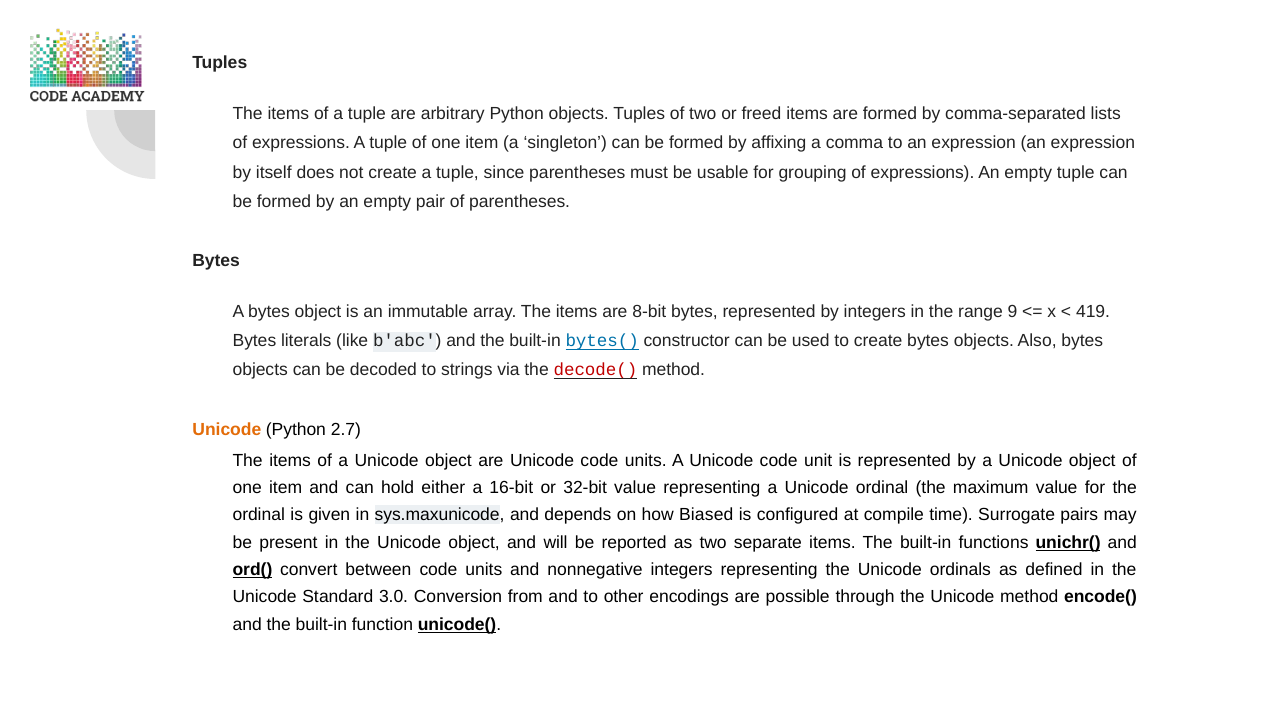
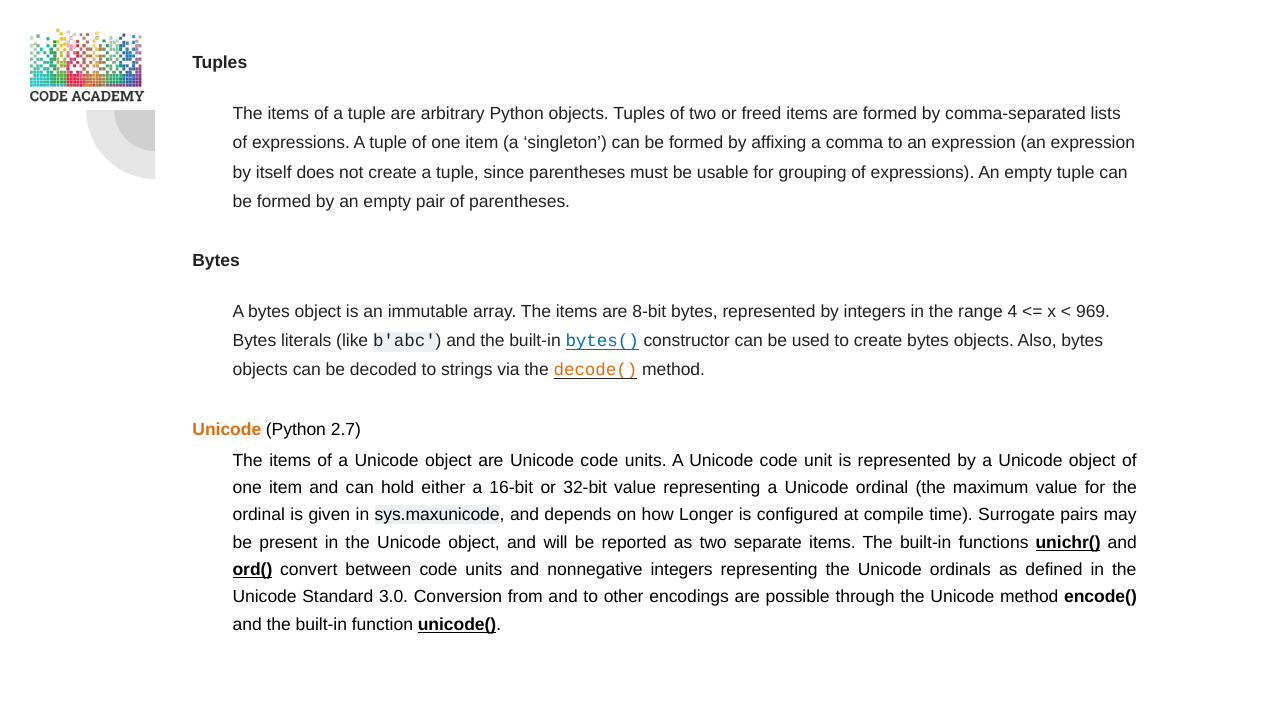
9: 9 -> 4 (1012, 311)
419: 419 -> 969 (1093, 311)
decode( colour: red -> orange (595, 370)
Biased: Biased -> Longer (706, 515)
